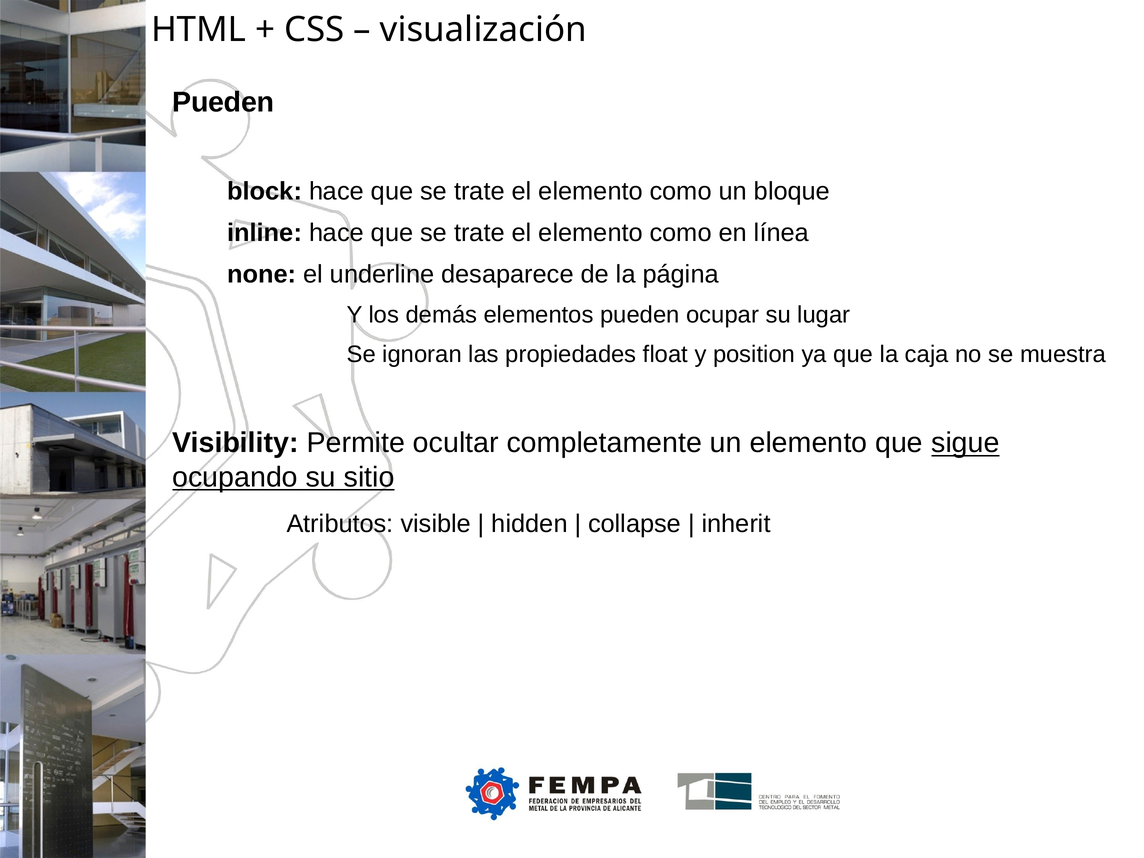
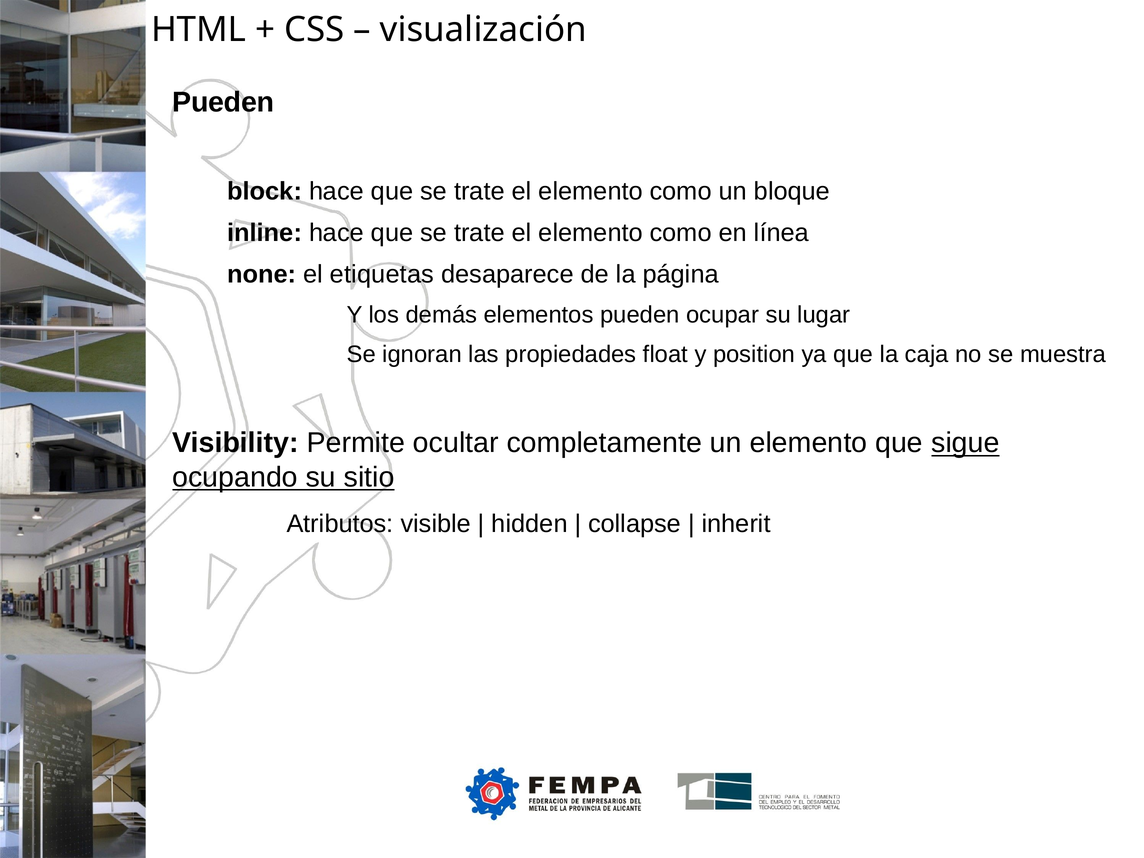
underline: underline -> etiquetas (382, 274)
